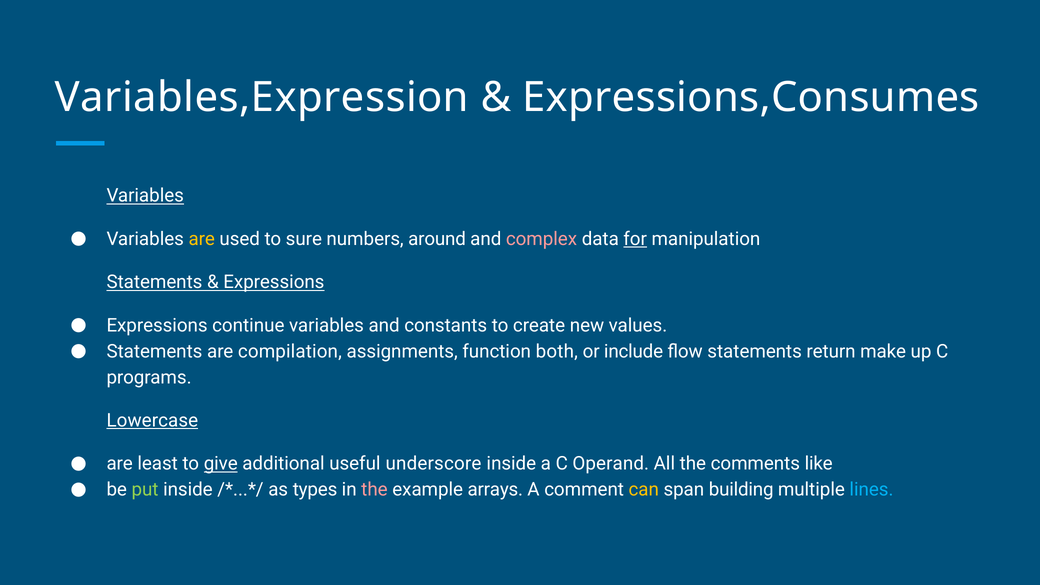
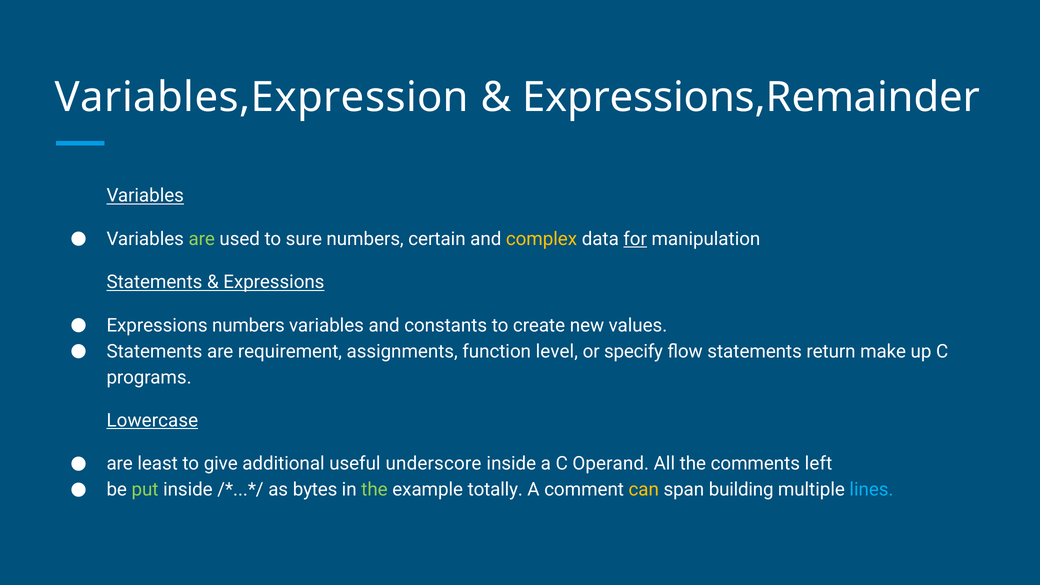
Expressions,Consumes: Expressions,Consumes -> Expressions,Remainder (751, 97)
are colour: yellow -> light green (202, 239)
around: around -> certain (437, 239)
complex colour: pink -> yellow (541, 239)
Expressions continue: continue -> numbers (248, 325)
compilation: compilation -> requirement (290, 351)
both: both -> level (557, 351)
include: include -> specify (634, 351)
give underline: present -> none (221, 464)
like: like -> left (819, 464)
types: types -> bytes (315, 490)
the colour: pink -> light green (374, 490)
arrays: arrays -> totally (495, 490)
